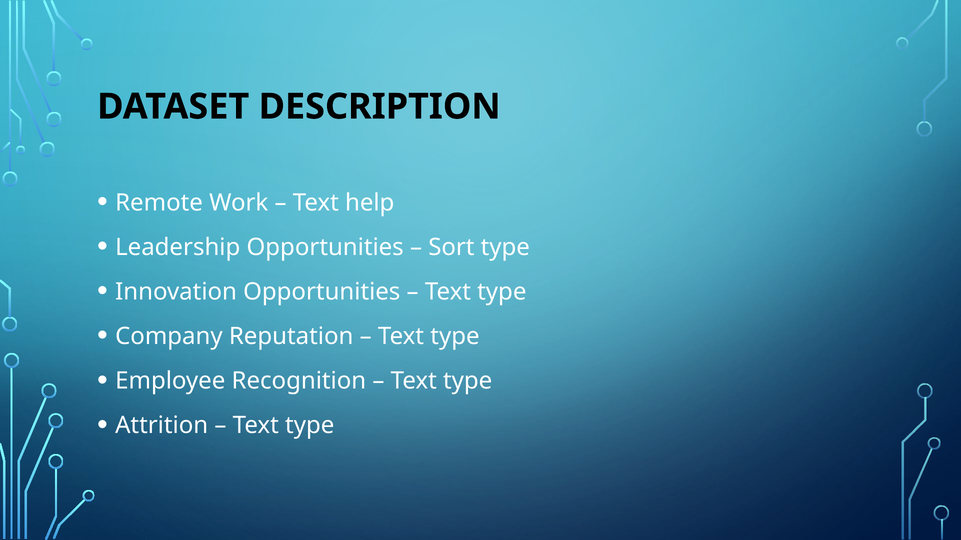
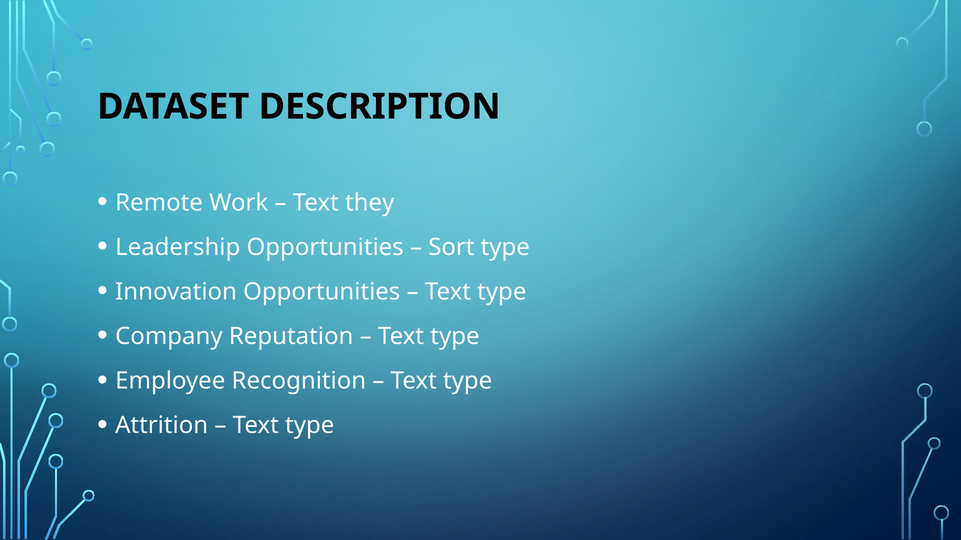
help: help -> they (370, 203)
